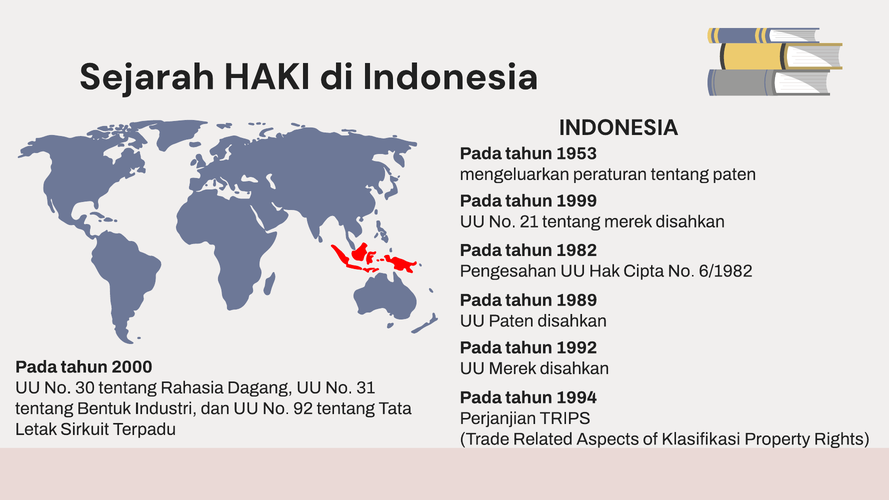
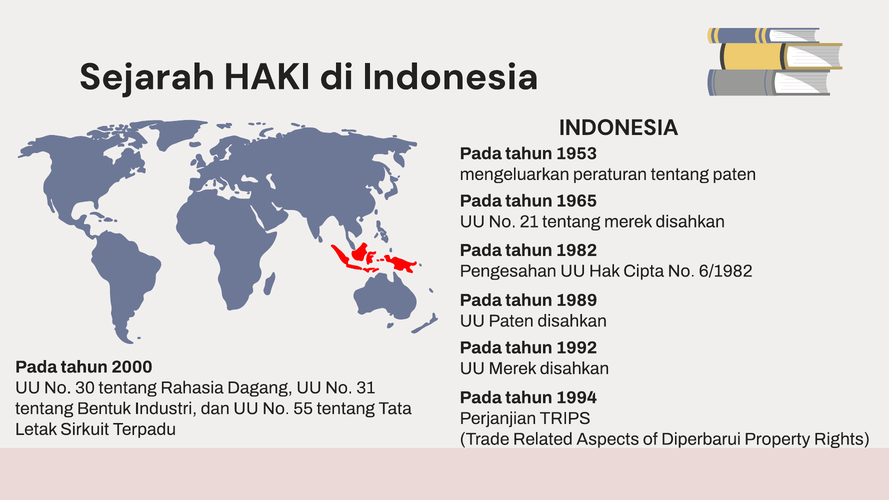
1999: 1999 -> 1965 (577, 201)
92: 92 -> 55 (303, 408)
Klasifikasi: Klasifikasi -> Diperbarui (701, 439)
